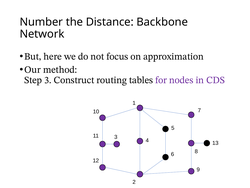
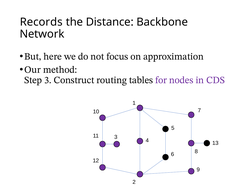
Number: Number -> Records (41, 22)
